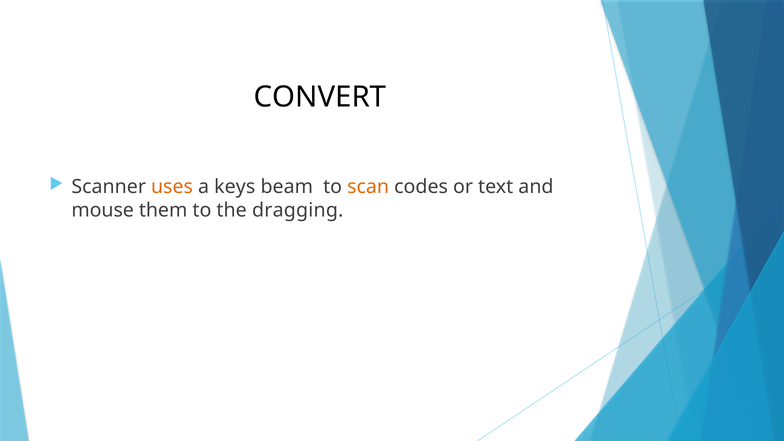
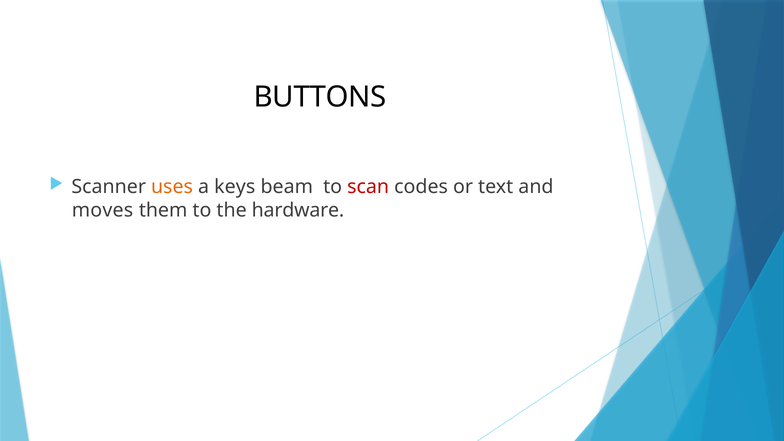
CONVERT: CONVERT -> BUTTONS (320, 97)
scan colour: orange -> red (368, 187)
mouse: mouse -> moves (103, 210)
dragging: dragging -> hardware (298, 210)
